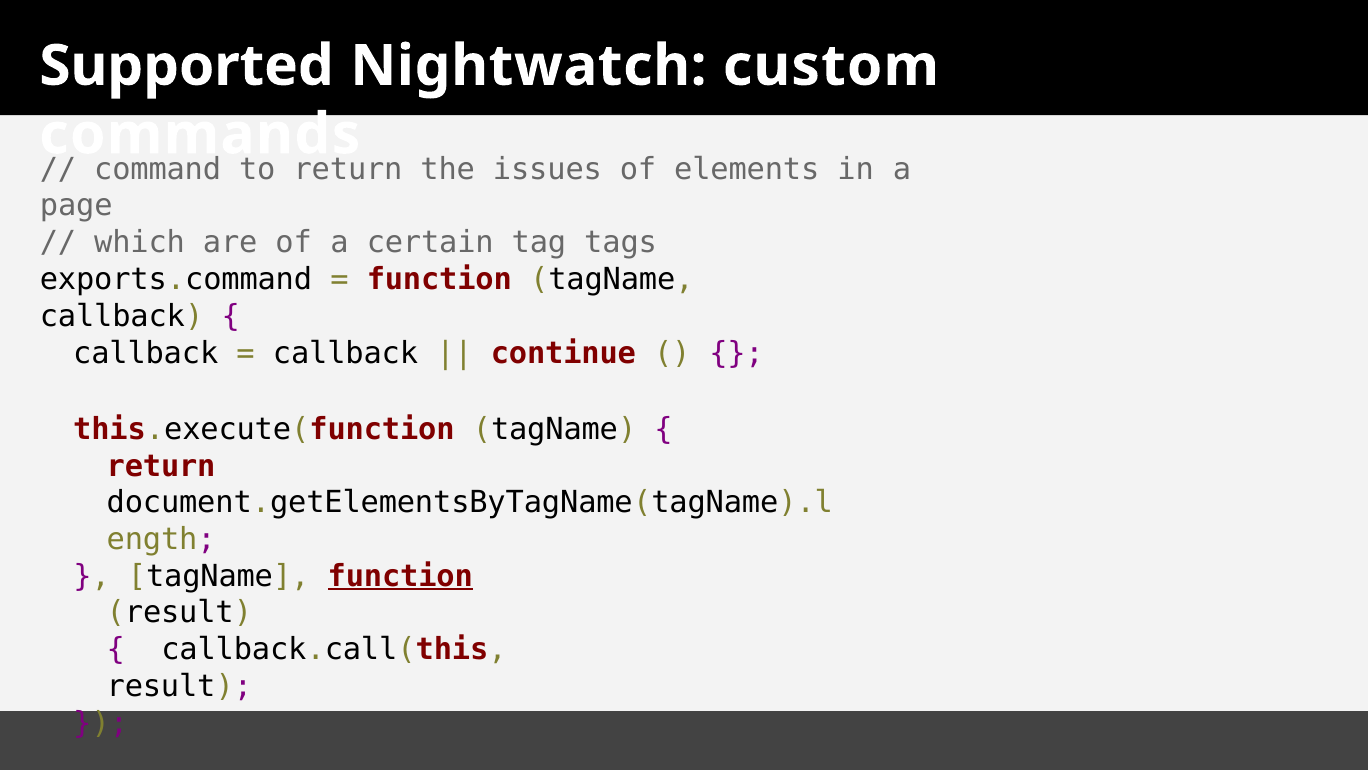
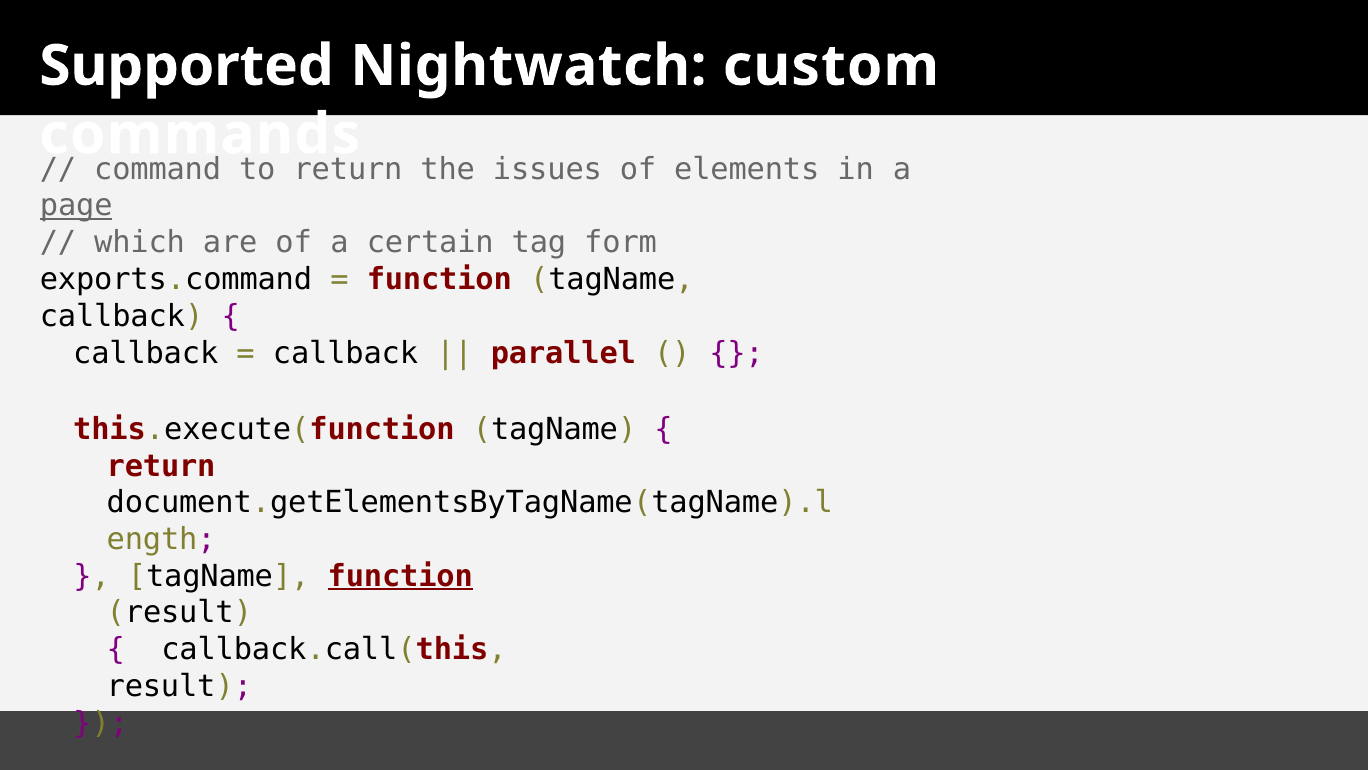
page underline: none -> present (76, 206)
tags: tags -> form (621, 243)
continue: continue -> parallel (563, 353)
